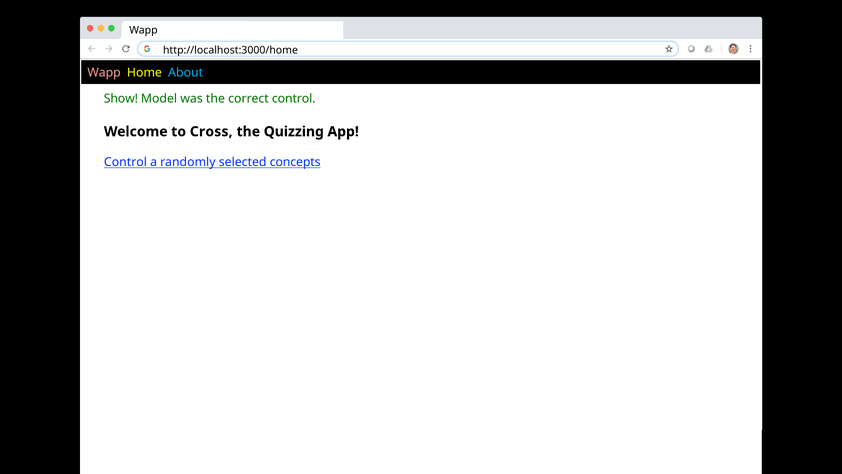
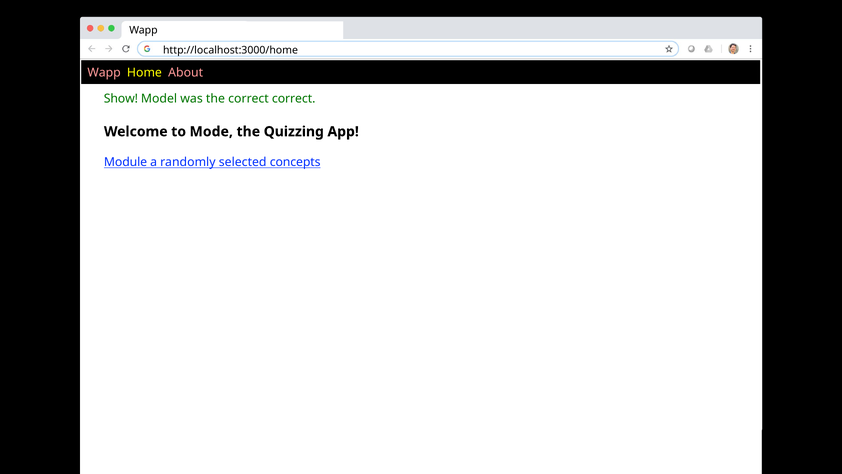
About colour: light blue -> pink (186, 73)
correct control: control -> correct (294, 99)
Cross: Cross -> Mode (211, 132)
Control: Control -> Module (126, 162)
